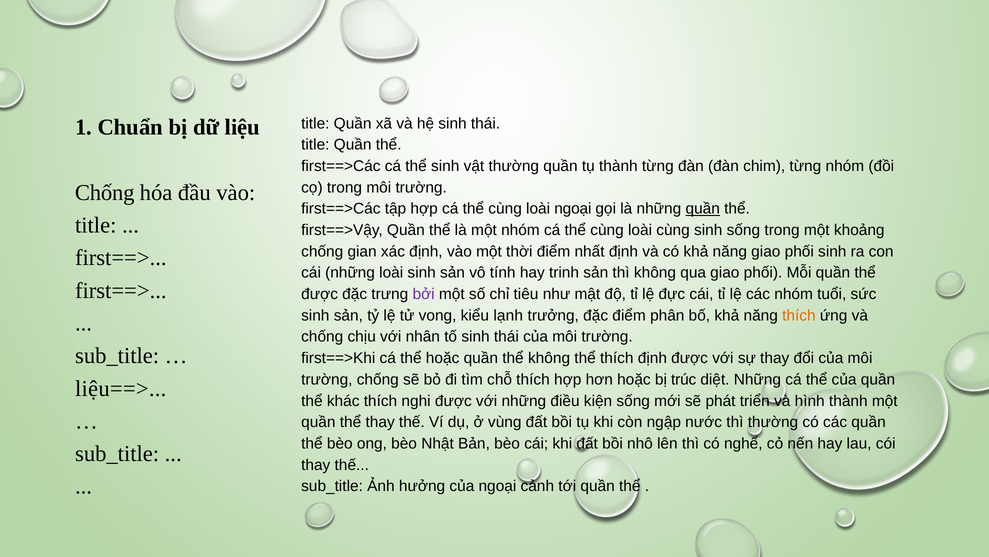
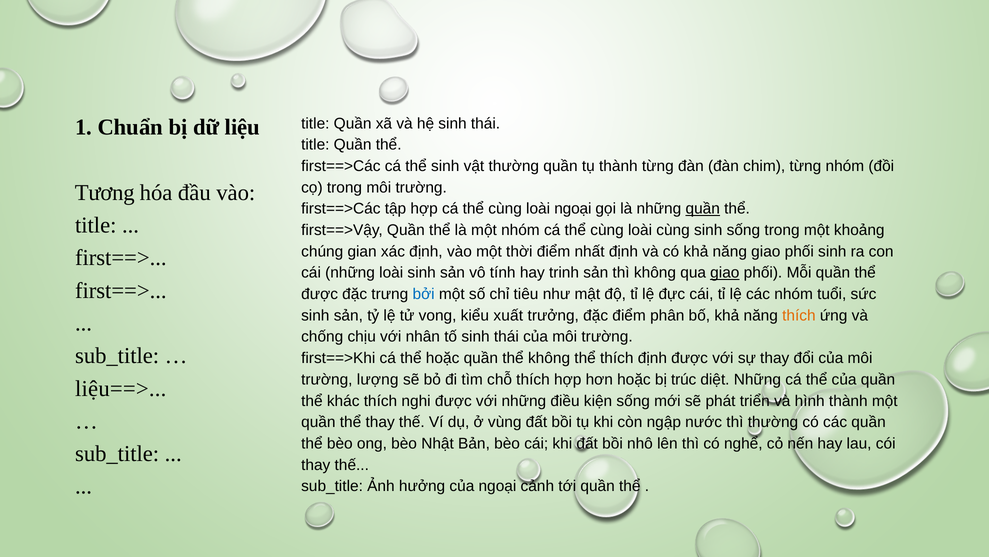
Chống: Chống -> Tương (105, 192)
chống: chống -> chúng (322, 251)
giao underline: none -> present (725, 273)
bởi colour: purple -> blue (424, 294)
lạnh: lạnh -> xuất (508, 315)
trường chống: chống -> lượng (378, 379)
